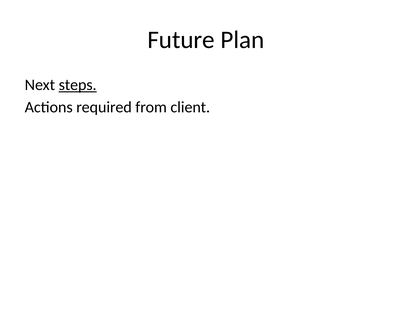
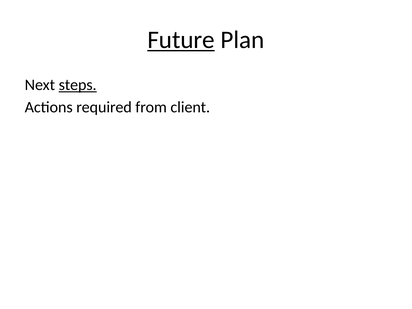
Future underline: none -> present (181, 40)
